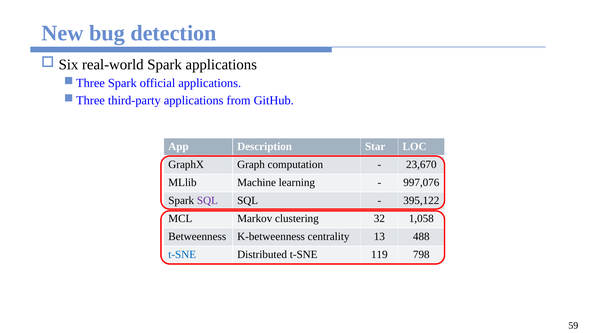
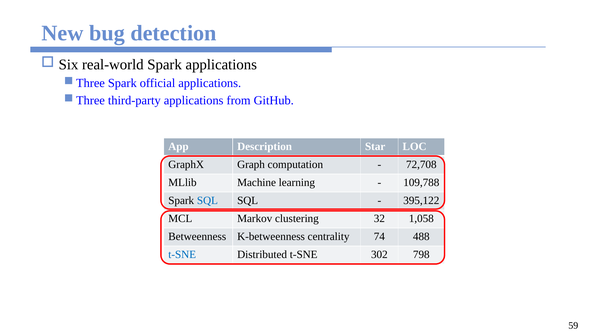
23,670: 23,670 -> 72,708 (421, 164)
997,076: 997,076 -> 109,788 (421, 182)
SQL colour: purple -> blue (207, 200)
13: 13 -> 74 (379, 236)
119: 119 -> 302 (379, 254)
